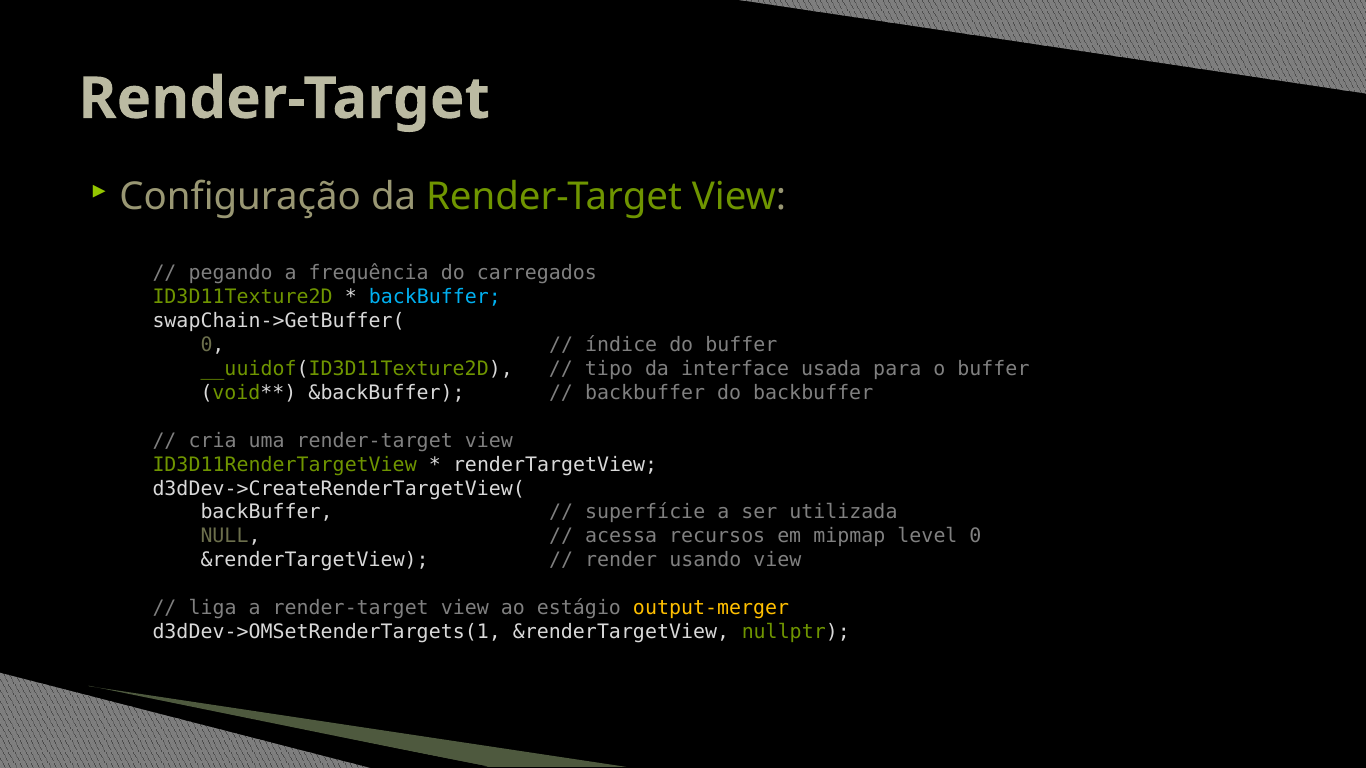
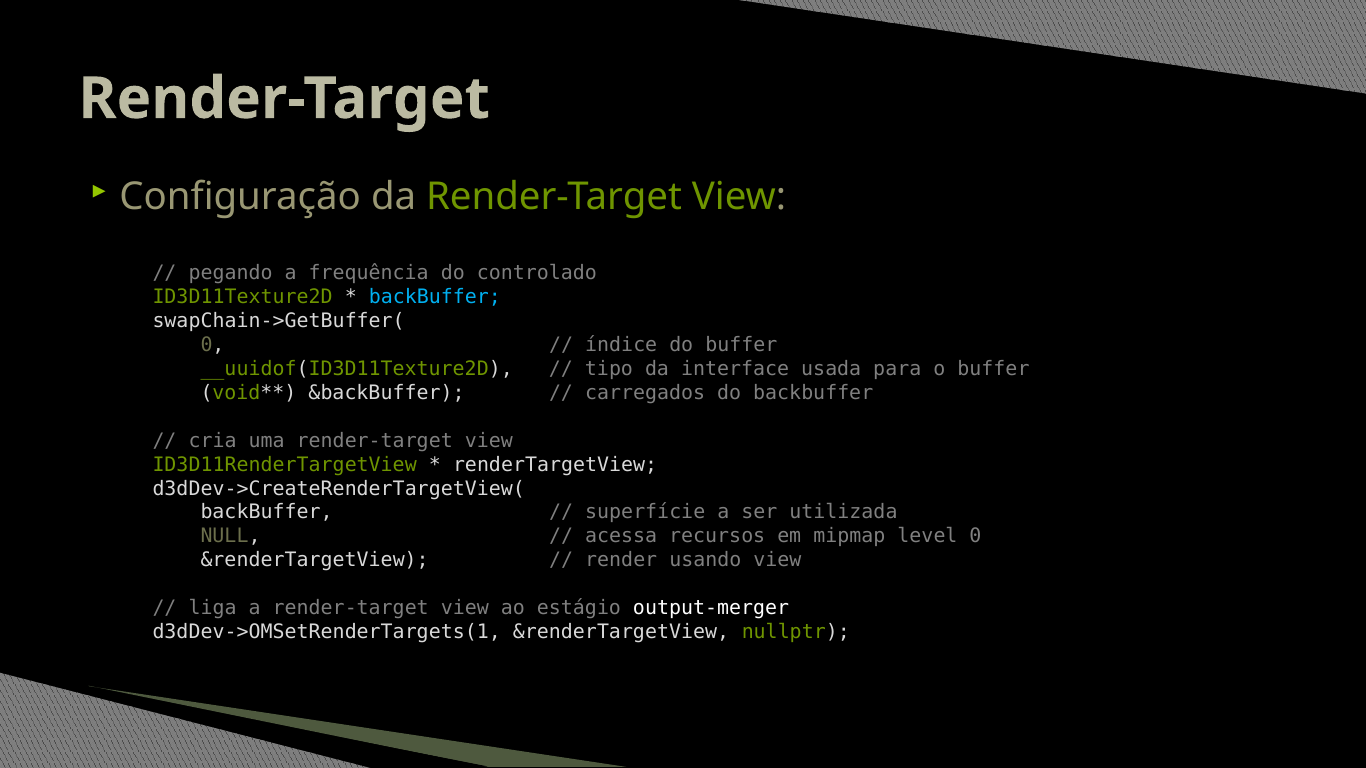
carregados: carregados -> controlado (537, 273)
backbuffer: backbuffer -> carregados (645, 393)
output-merger colour: yellow -> white (711, 608)
